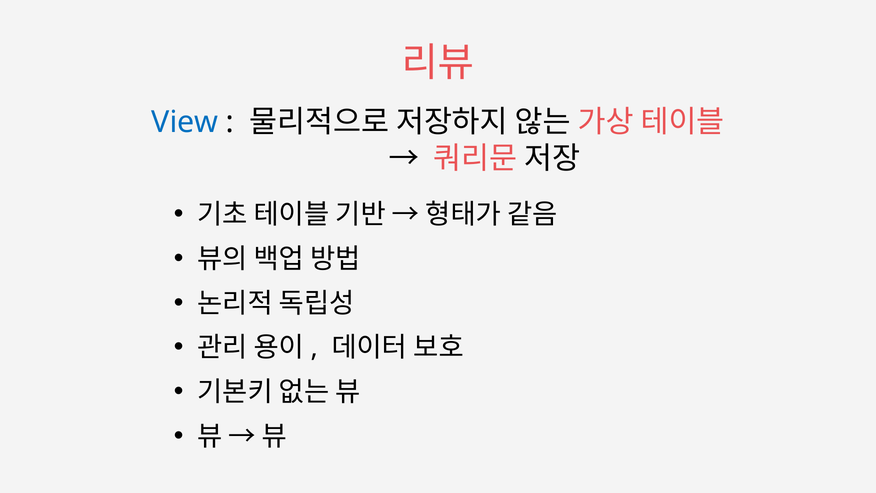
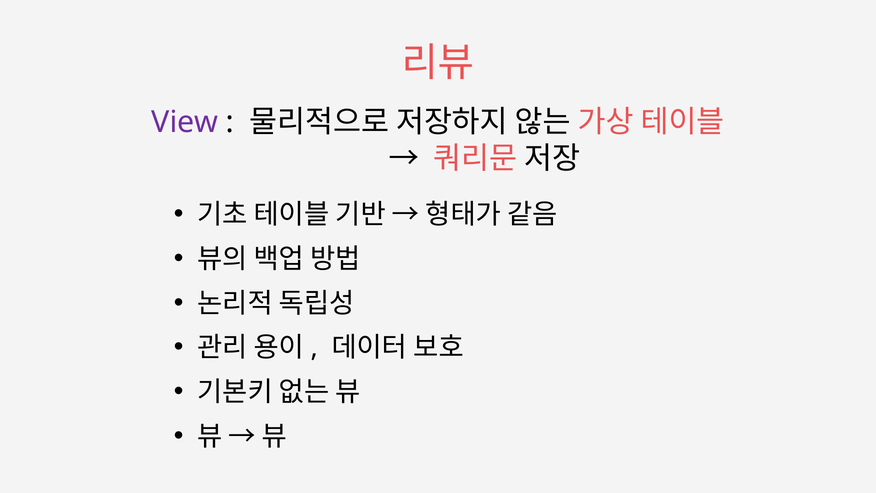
View colour: blue -> purple (185, 122)
